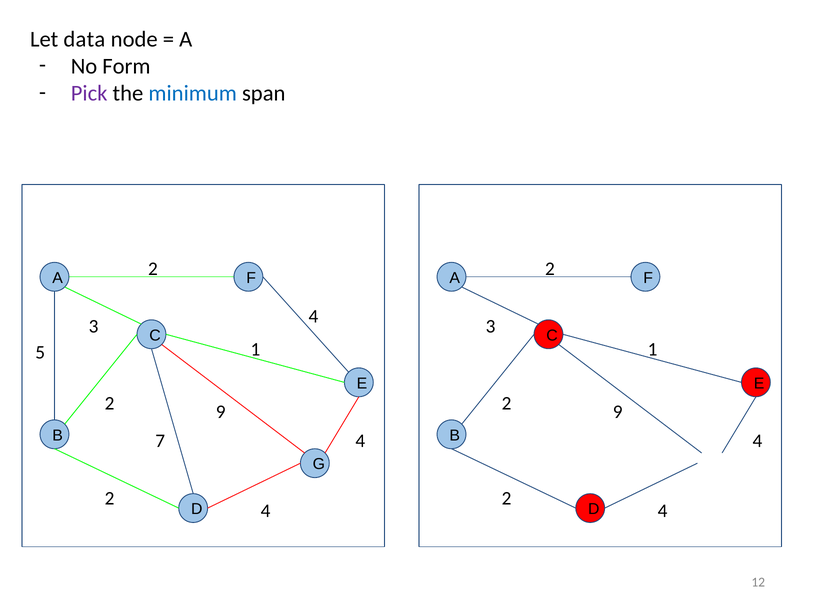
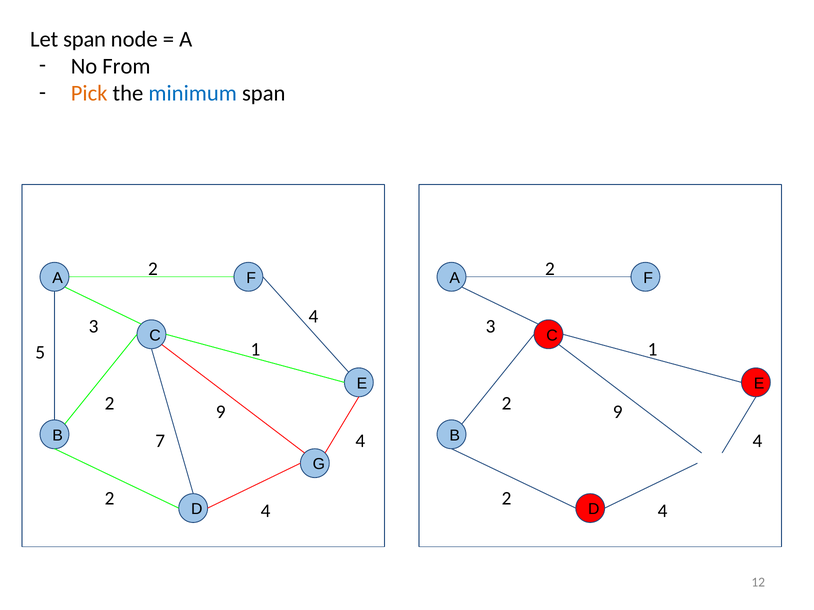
Let data: data -> span (85, 39)
Form: Form -> From (126, 66)
Pick colour: purple -> orange (89, 94)
